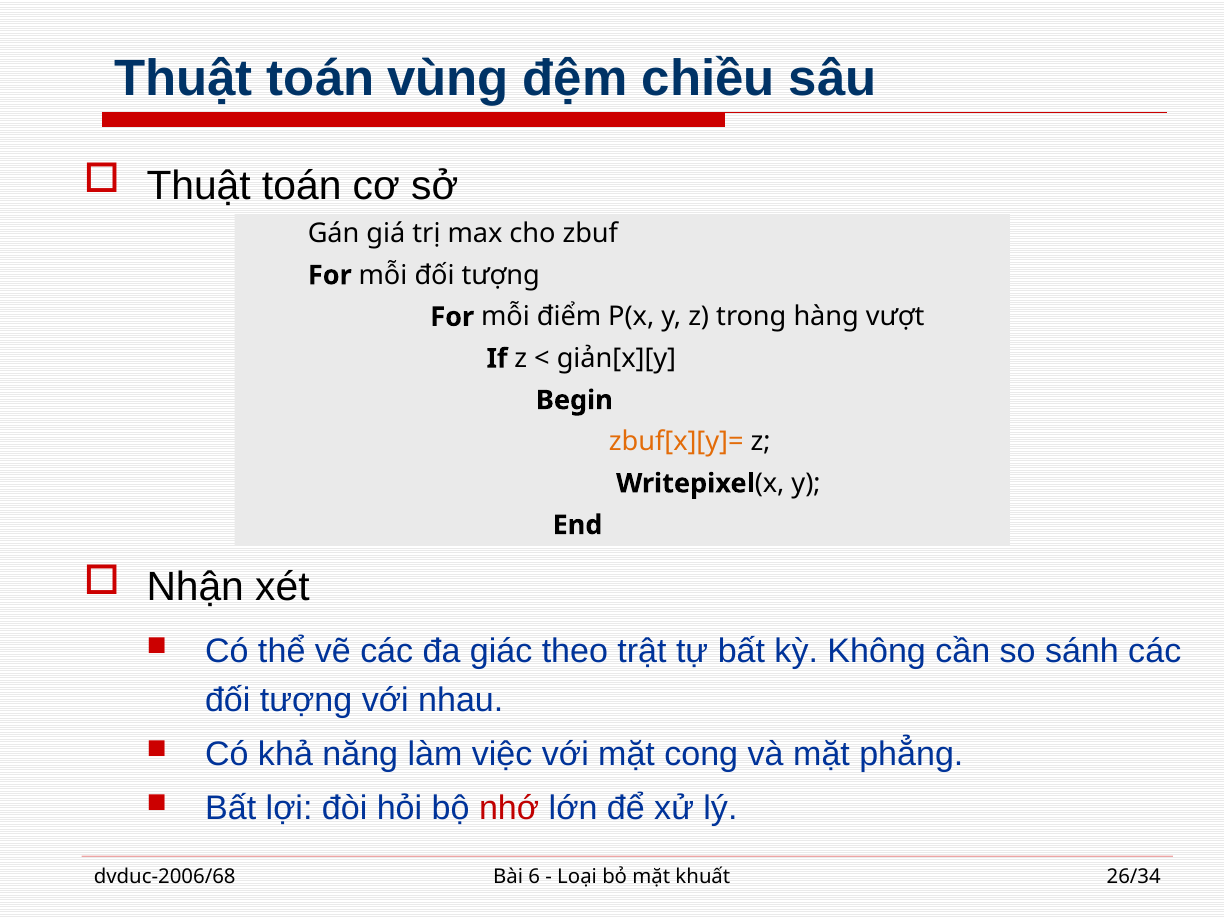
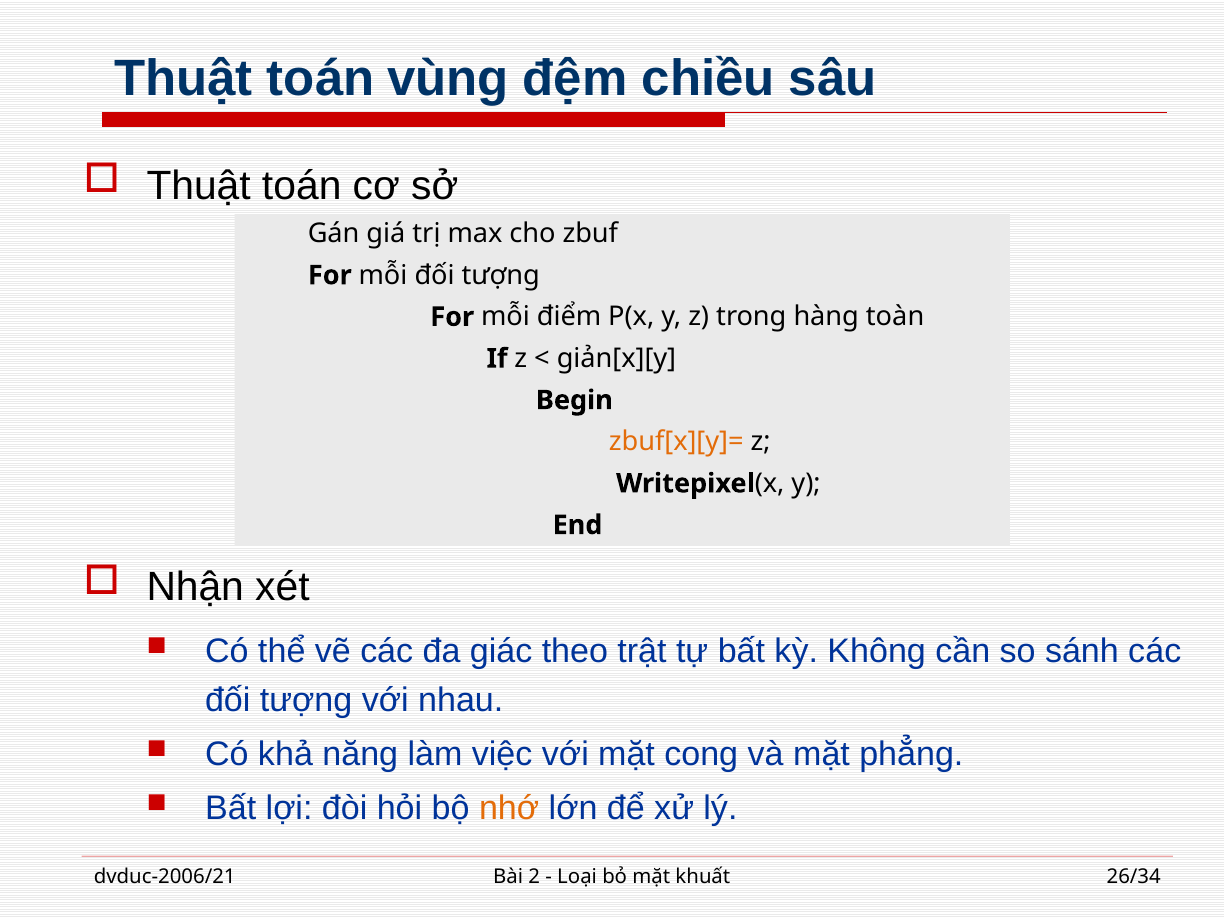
vượt: vượt -> toàn (895, 317)
nhớ colour: red -> orange (509, 808)
dvduc-2006/68: dvduc-2006/68 -> dvduc-2006/21 (165, 877)
6: 6 -> 2 (534, 877)
